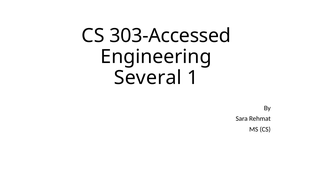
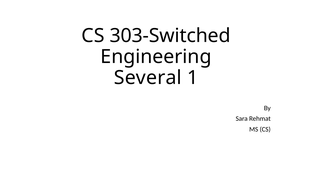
303-Accessed: 303-Accessed -> 303-Switched (170, 36)
